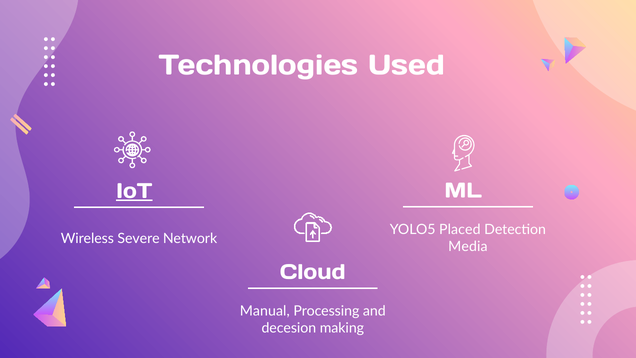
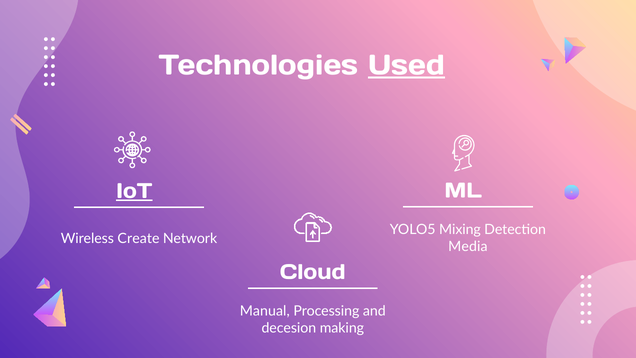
Used underline: none -> present (406, 65)
Placed: Placed -> Mixing (460, 229)
Severe: Severe -> Create (139, 238)
